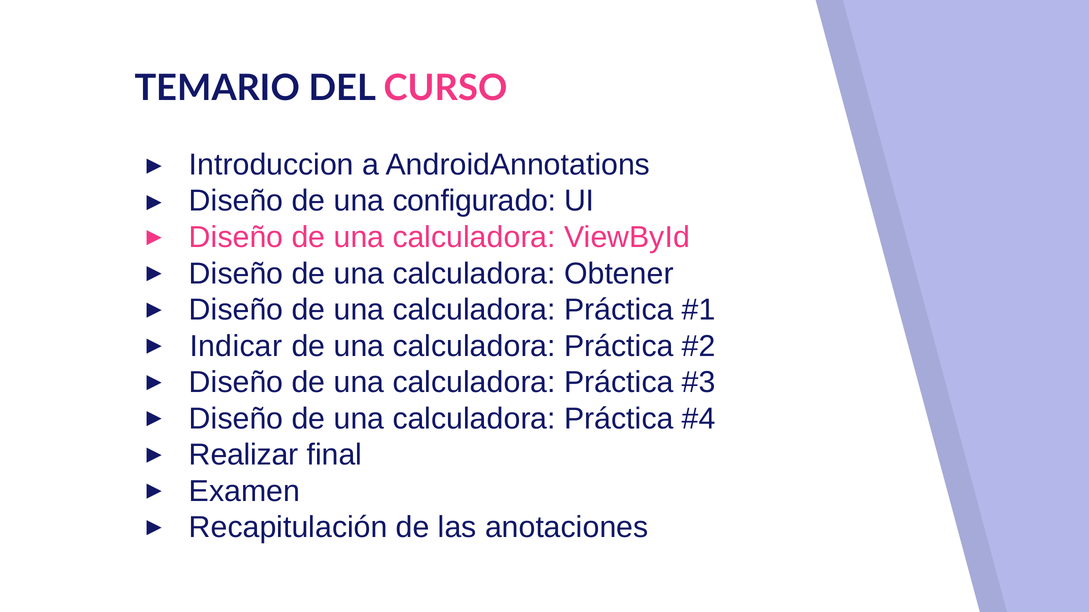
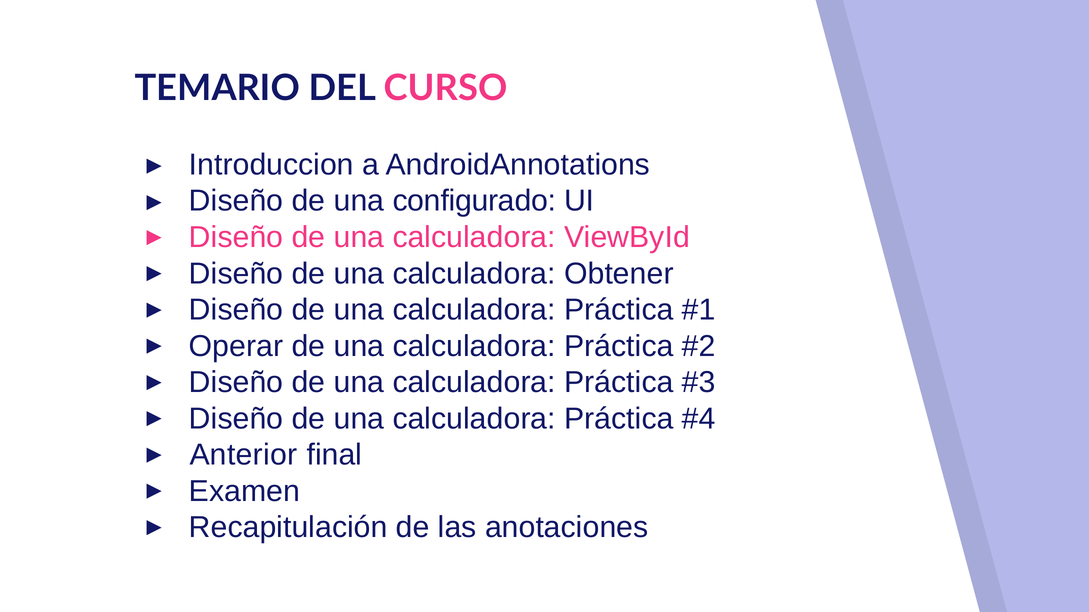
Indicar: Indicar -> Operar (236, 346)
Realizar: Realizar -> Anterior (244, 455)
